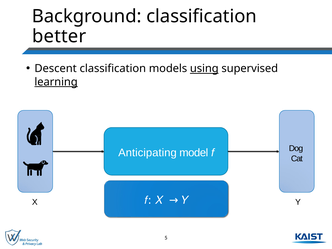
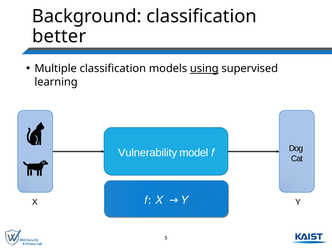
Descent: Descent -> Multiple (56, 69)
learning underline: present -> none (56, 82)
Anticipating: Anticipating -> Vulnerability (148, 153)
